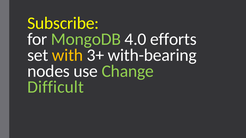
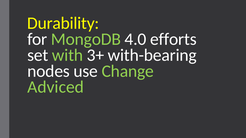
Subscribe: Subscribe -> Durability (63, 23)
with colour: yellow -> light green (68, 55)
Difficult: Difficult -> Adviced (56, 87)
